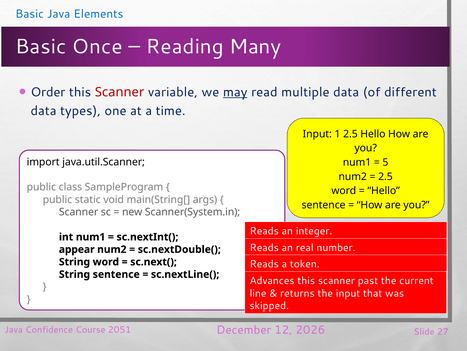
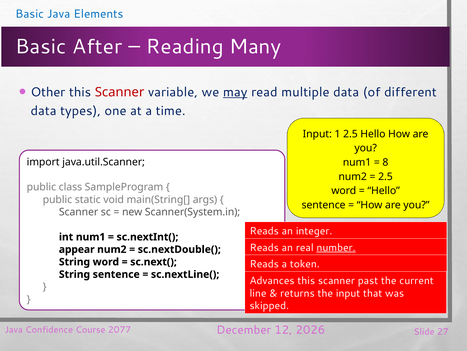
Once: Once -> After (97, 47)
Order: Order -> Other (48, 92)
5: 5 -> 8 (385, 162)
number underline: none -> present (336, 247)
2051: 2051 -> 2077 (120, 329)
